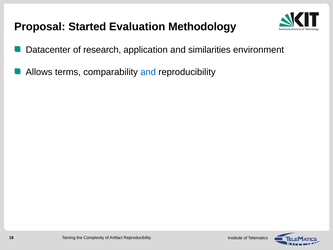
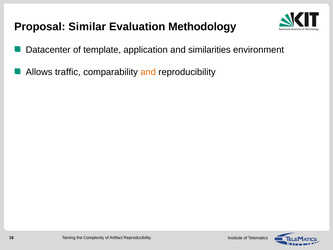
Started: Started -> Similar (87, 27)
research: research -> template (102, 50)
terms: terms -> traffic (68, 72)
and colour: blue -> orange (148, 72)
